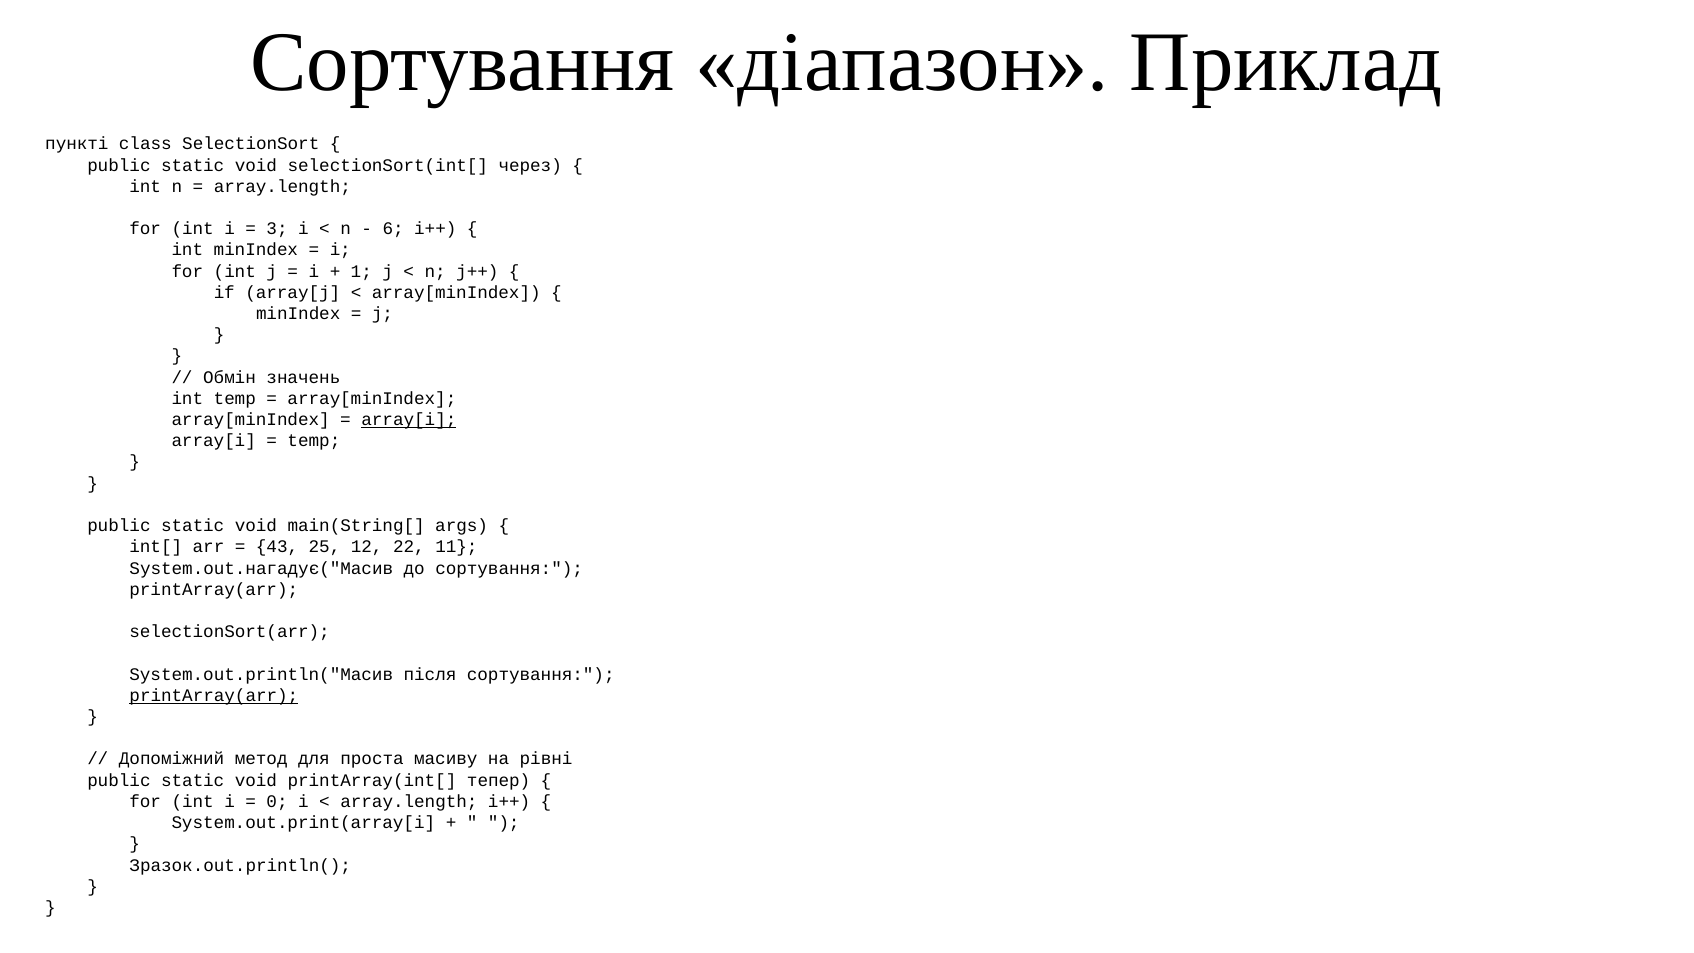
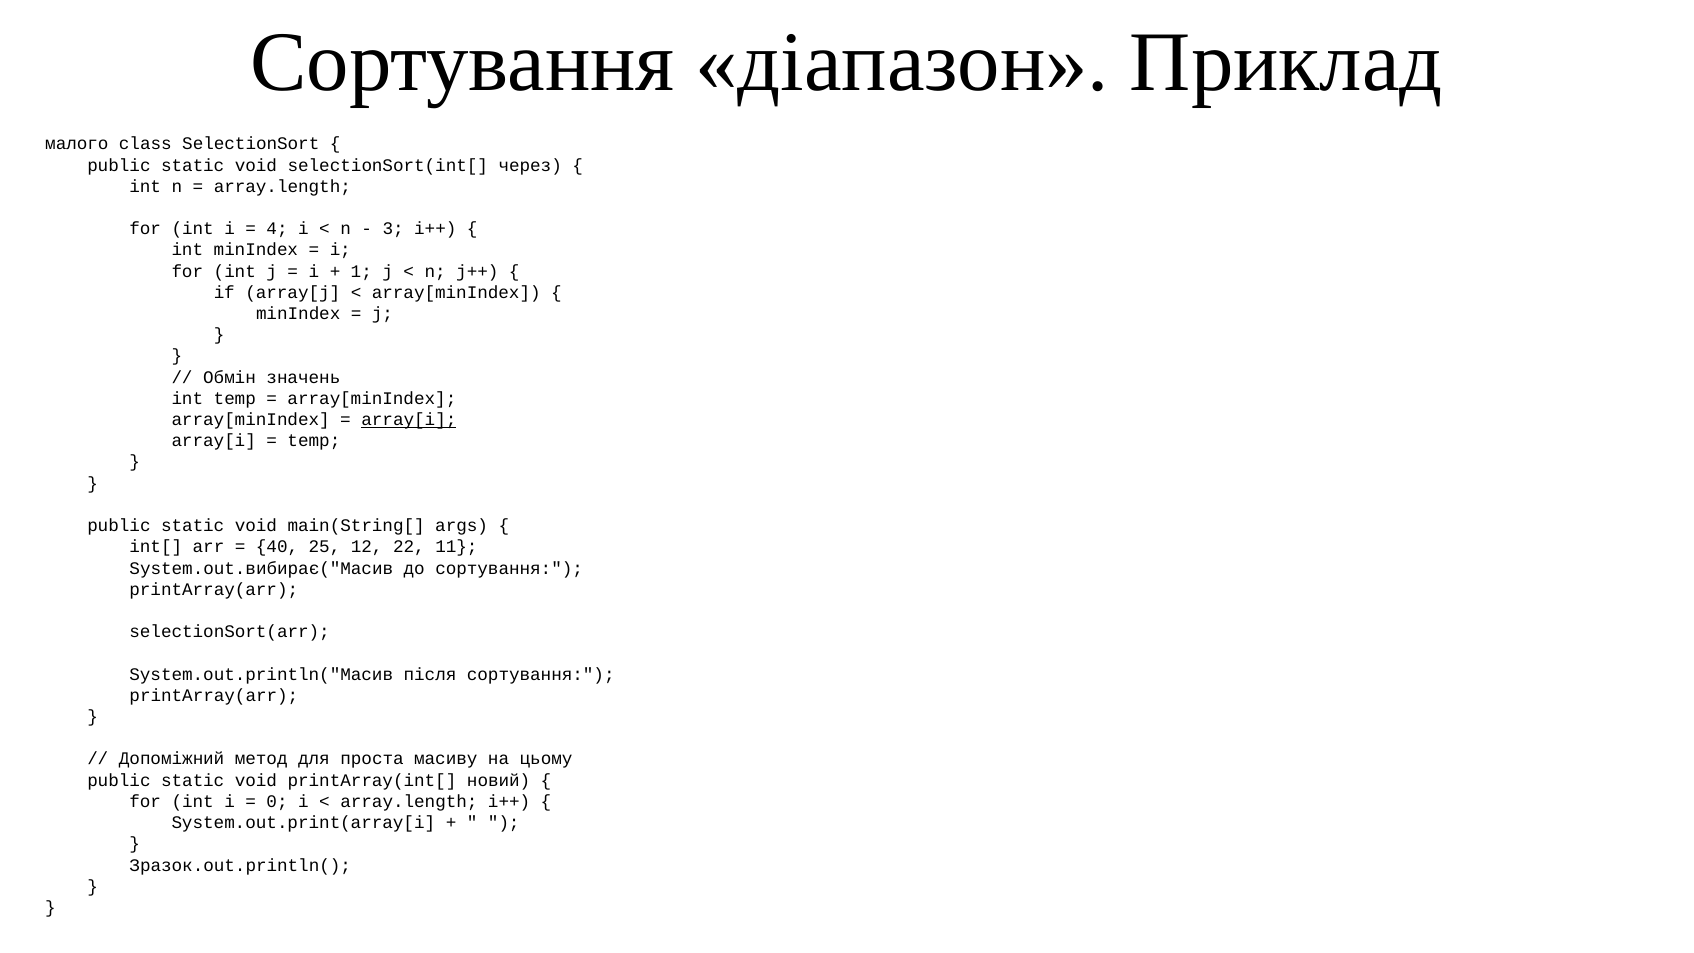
пункті: пункті -> малого (77, 144)
3: 3 -> 4 (277, 229)
6: 6 -> 3 (393, 229)
43: 43 -> 40 (277, 547)
System.out.нагадує("Масив: System.out.нагадує("Масив -> System.out.вибирає("Масив (261, 568)
printArray(arr underline: present -> none (214, 695)
рівні: рівні -> цьому (546, 759)
тепер: тепер -> новий (499, 780)
